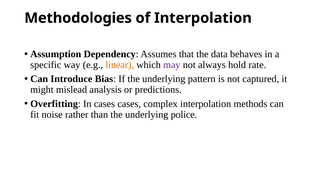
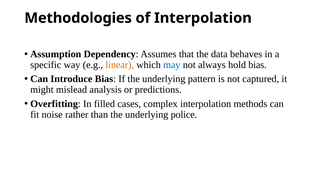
may colour: purple -> blue (172, 65)
hold rate: rate -> bias (257, 65)
In cases: cases -> filled (104, 104)
